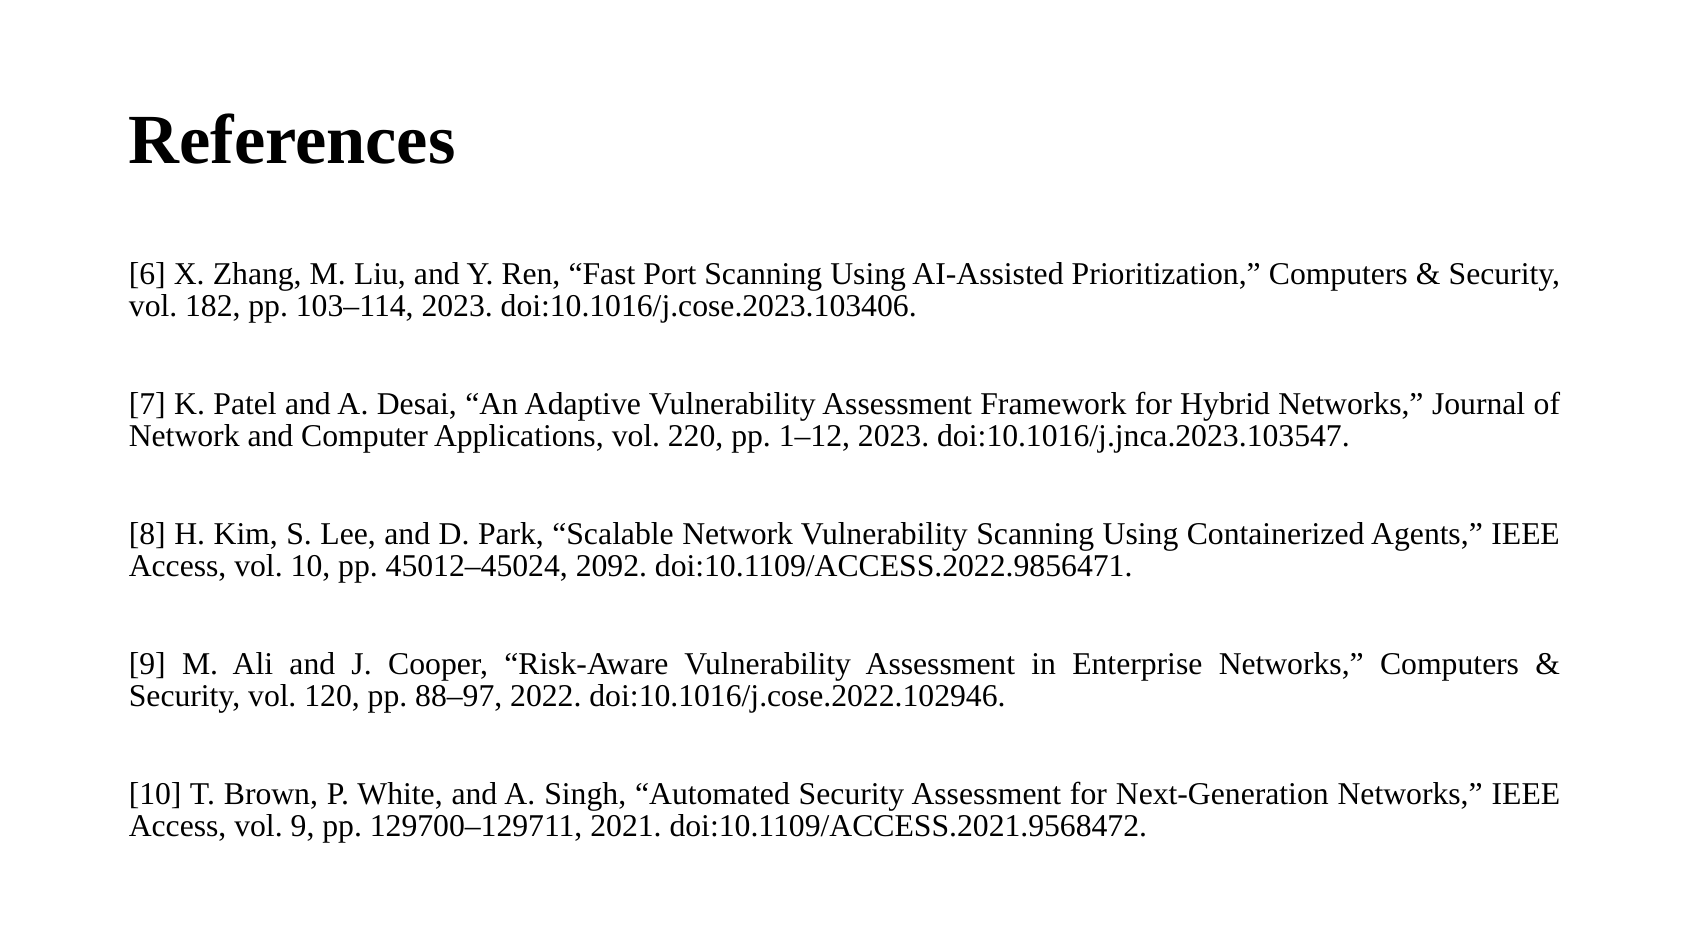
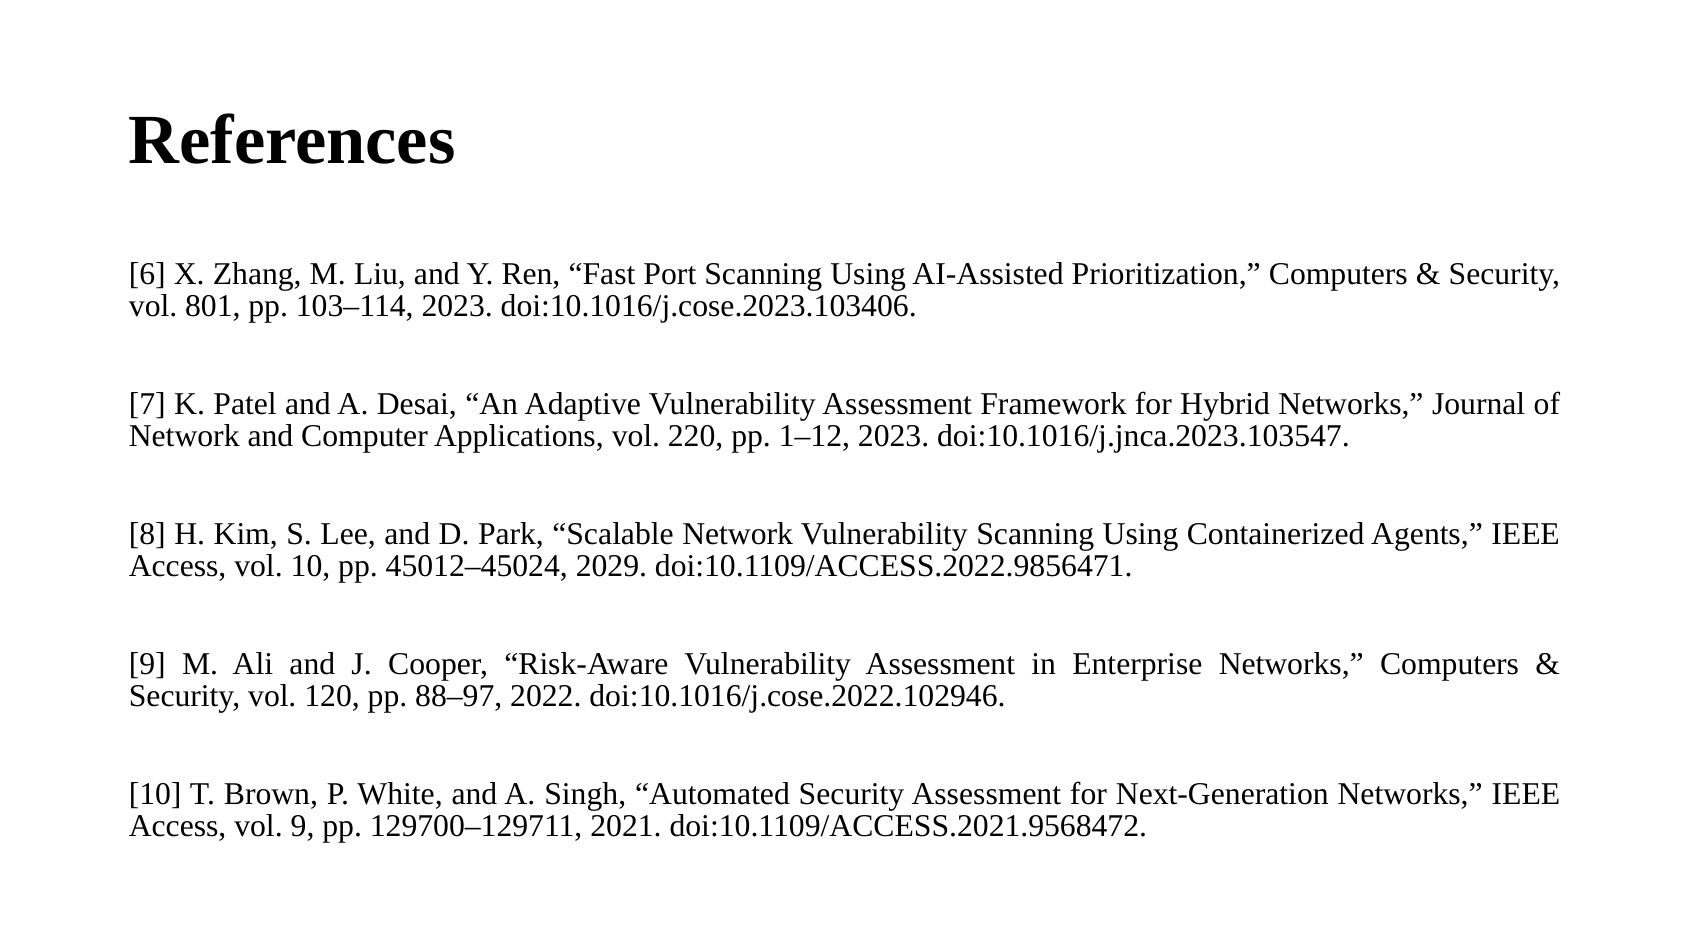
182: 182 -> 801 (213, 306)
2092: 2092 -> 2029 (611, 566)
